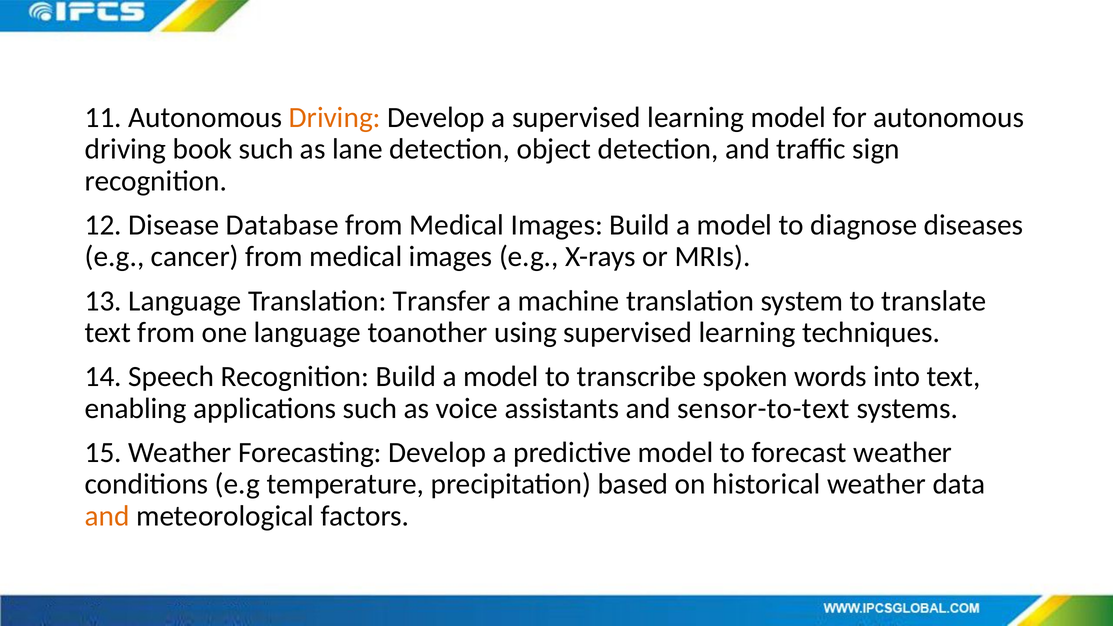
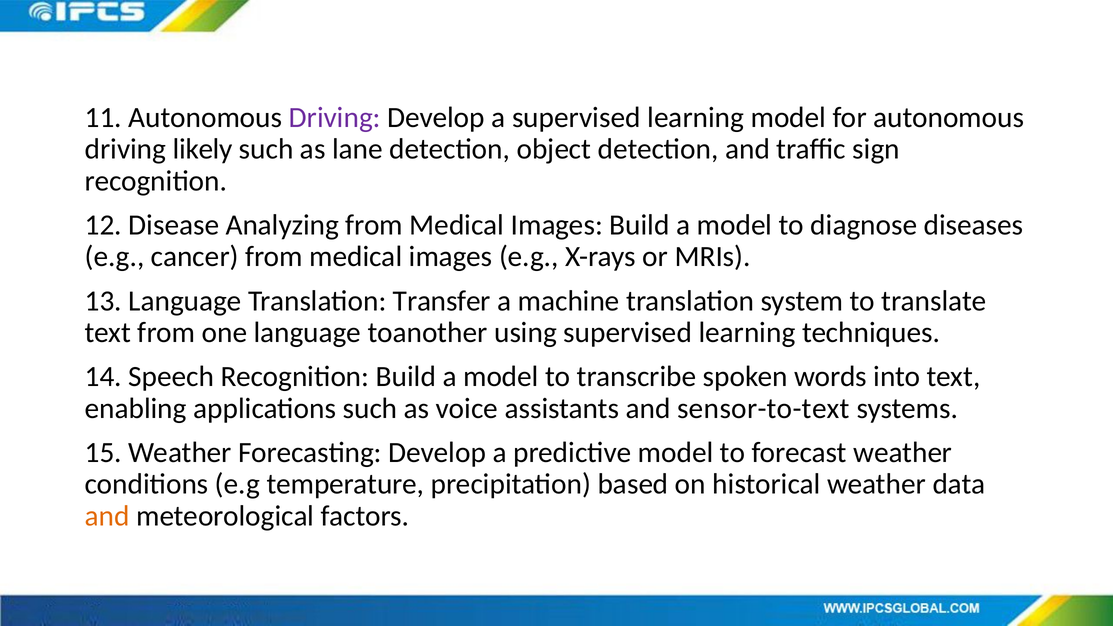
Driving colour: orange -> purple (335, 118)
book: book -> likely (203, 149)
Database: Database -> Analyzing (282, 225)
